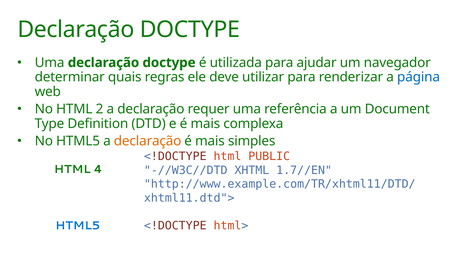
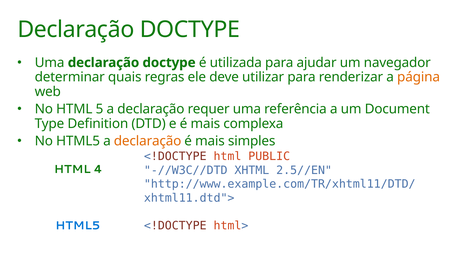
página colour: blue -> orange (419, 77)
2: 2 -> 5 (99, 109)
1.7//EN: 1.7//EN -> 2.5//EN (304, 171)
